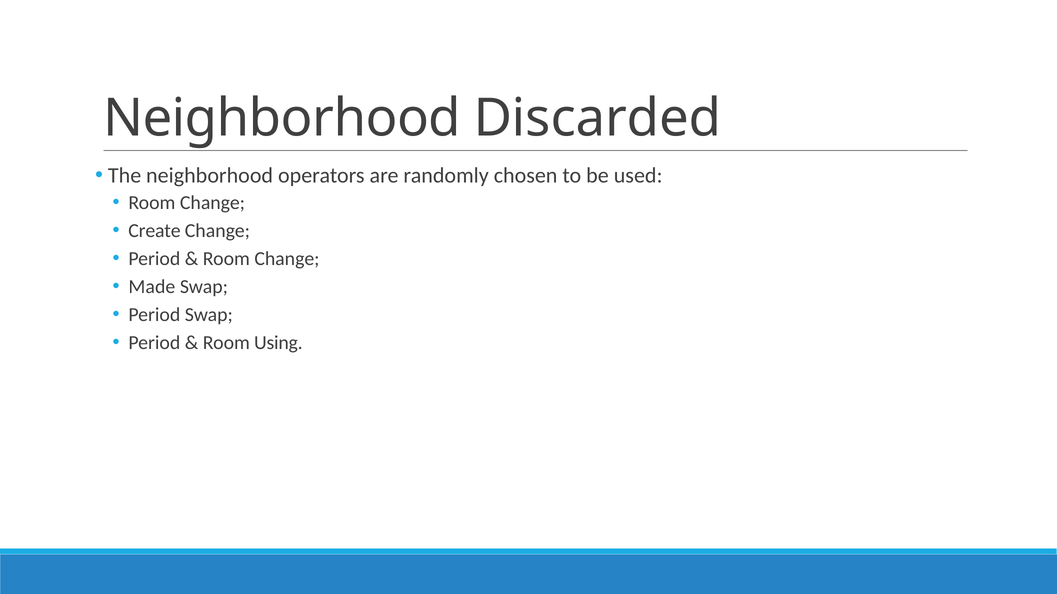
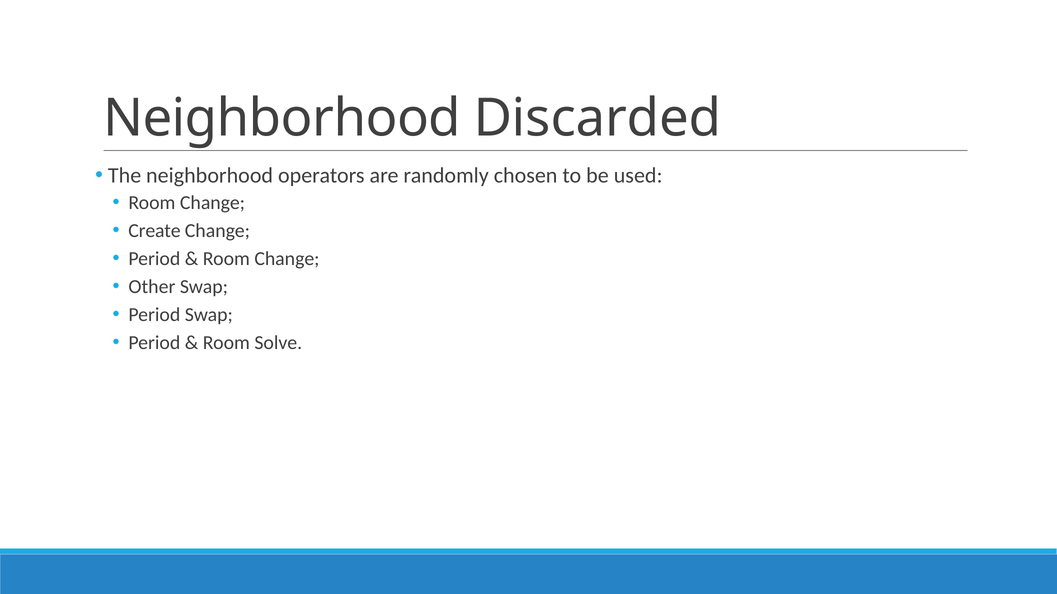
Made: Made -> Other (152, 287)
Using: Using -> Solve (278, 343)
